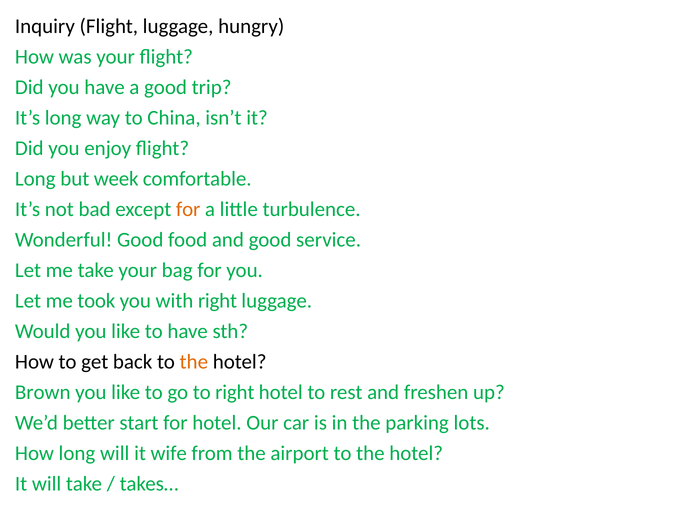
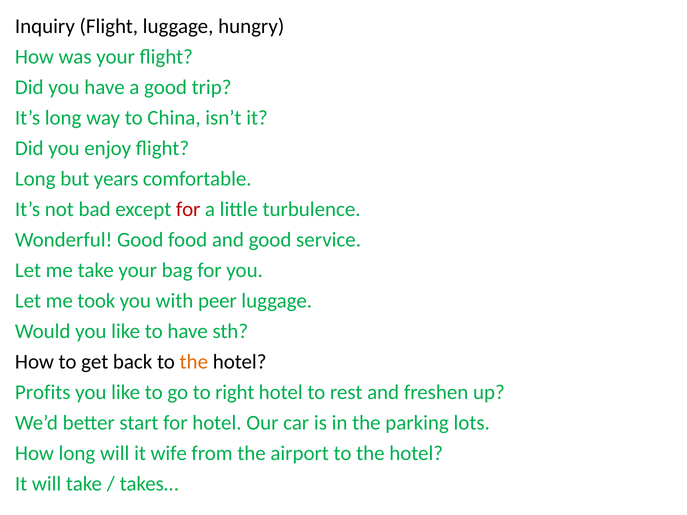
week: week -> years (116, 179)
for colour: orange -> red (188, 209)
with right: right -> peer (217, 301)
Brown: Brown -> Profits (43, 393)
